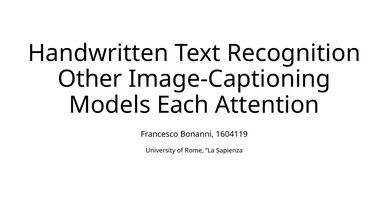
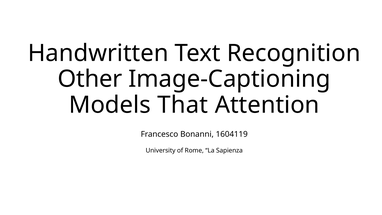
Each: Each -> That (183, 105)
